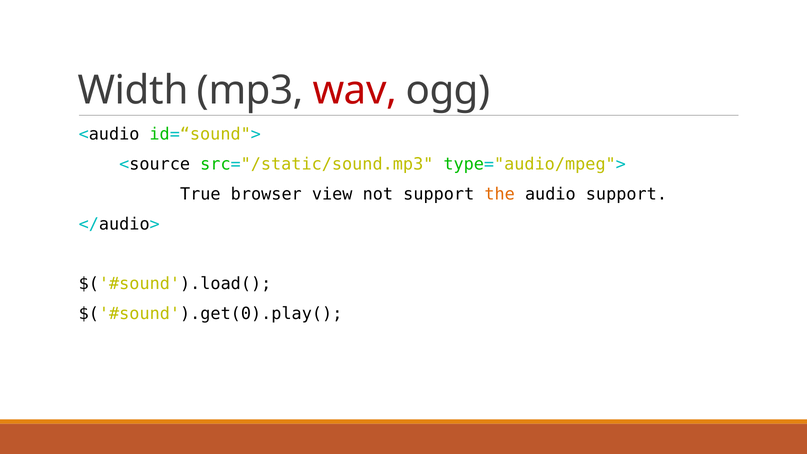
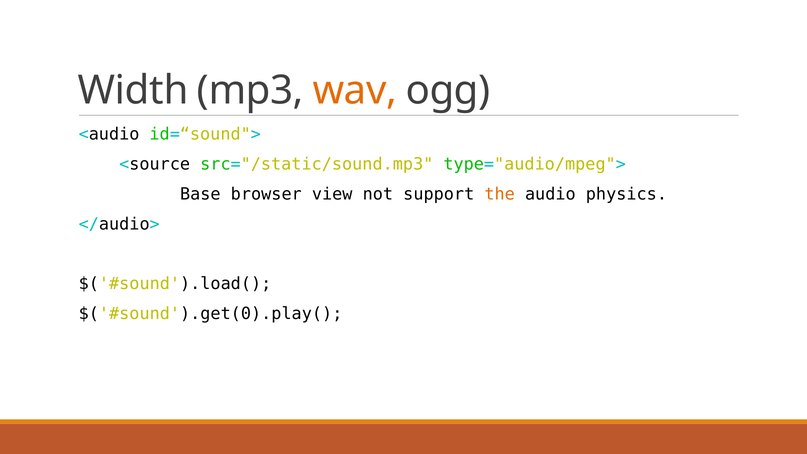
wav colour: red -> orange (355, 90)
True: True -> Base (200, 194)
audio support: support -> physics (626, 194)
